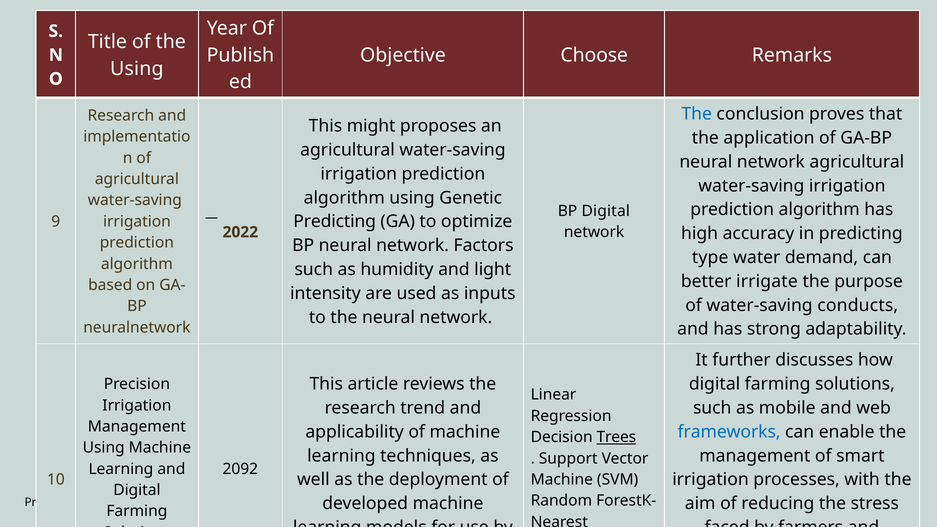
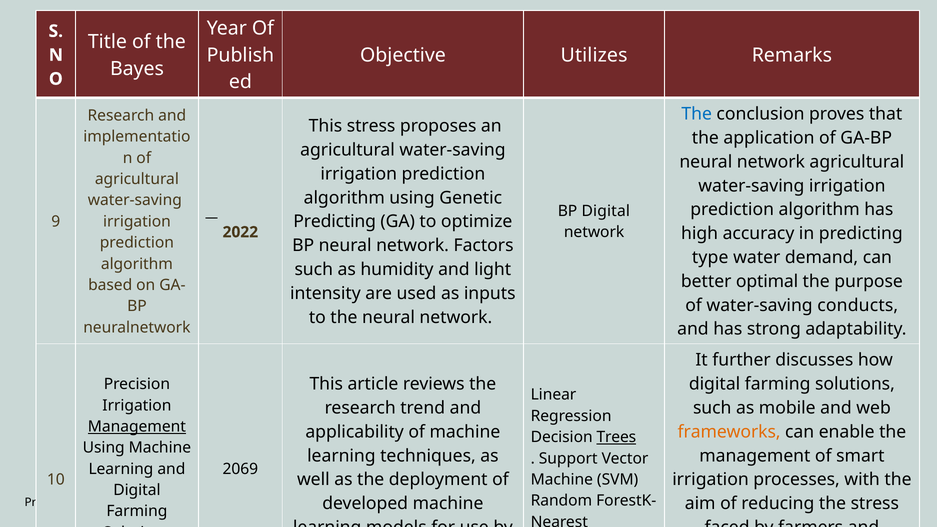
Choose: Choose -> Utilizes (594, 55)
Using: Using -> Bayes (137, 69)
This might: might -> stress (371, 126)
irrigate: irrigate -> optimal (767, 281)
Management underline: none -> present (137, 427)
frameworks colour: blue -> orange (729, 432)
2092: 2092 -> 2069 (240, 469)
